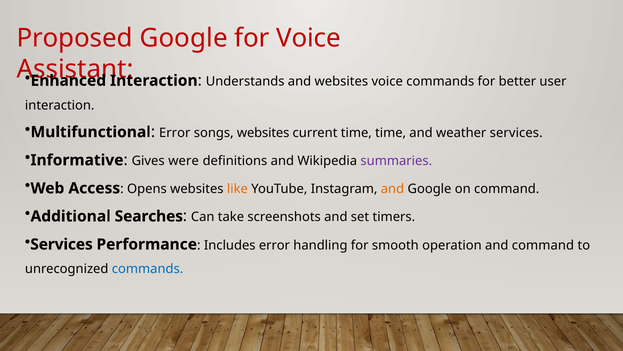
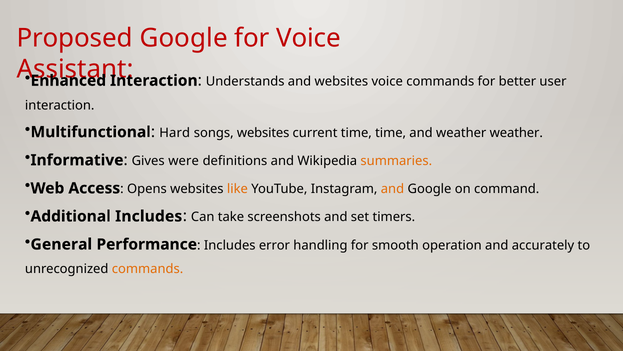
Error: Error -> Hard (175, 133)
weather services: services -> weather (516, 133)
summaries colour: purple -> orange (396, 161)
Additional Searches: Searches -> Includes (149, 216)
Services: Services -> General (61, 244)
and command: command -> accurately (543, 245)
commands colour: blue -> orange (148, 269)
